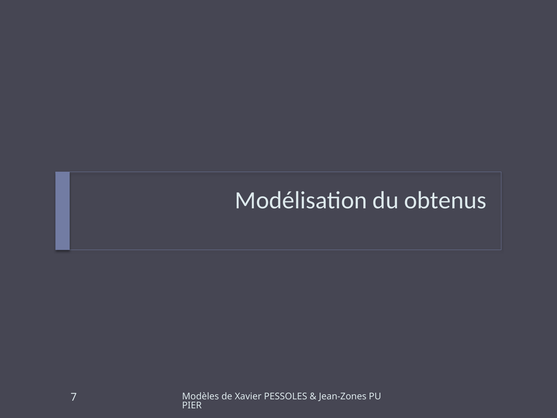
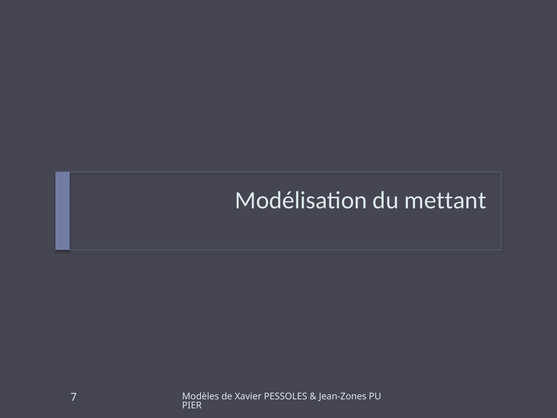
obtenus: obtenus -> mettant (445, 200)
